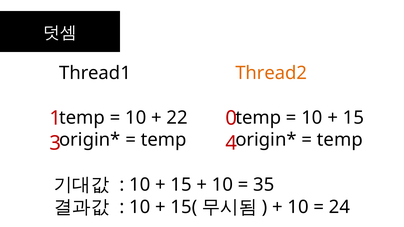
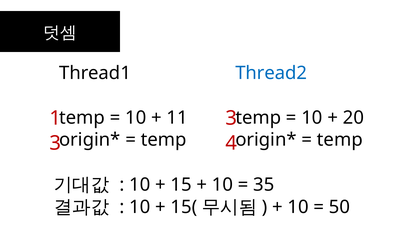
Thread2 colour: orange -> blue (271, 73)
22: 22 -> 11 (177, 118)
15: 15 -> 20 (353, 118)
1 0: 0 -> 3 (231, 118)
24: 24 -> 50 (340, 207)
